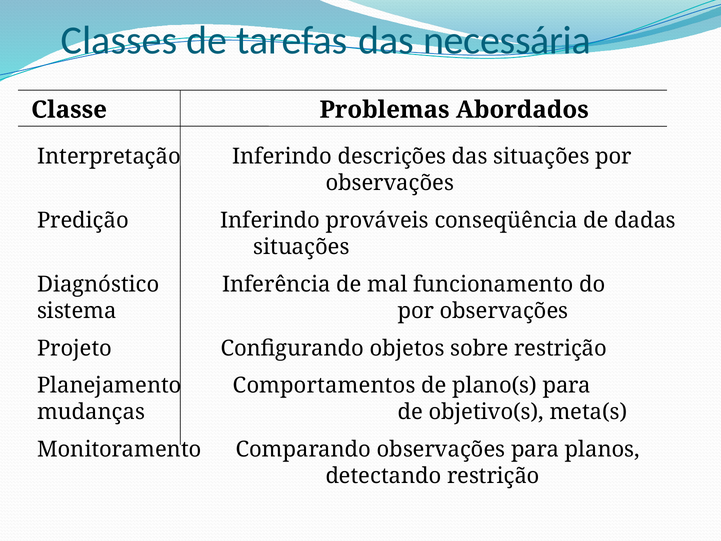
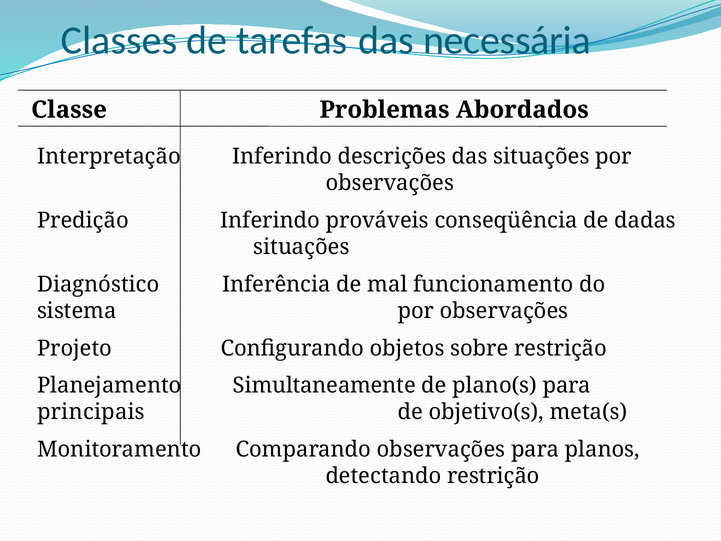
Comportamentos: Comportamentos -> Simultaneamente (324, 386)
mudanças: mudanças -> principais (91, 412)
